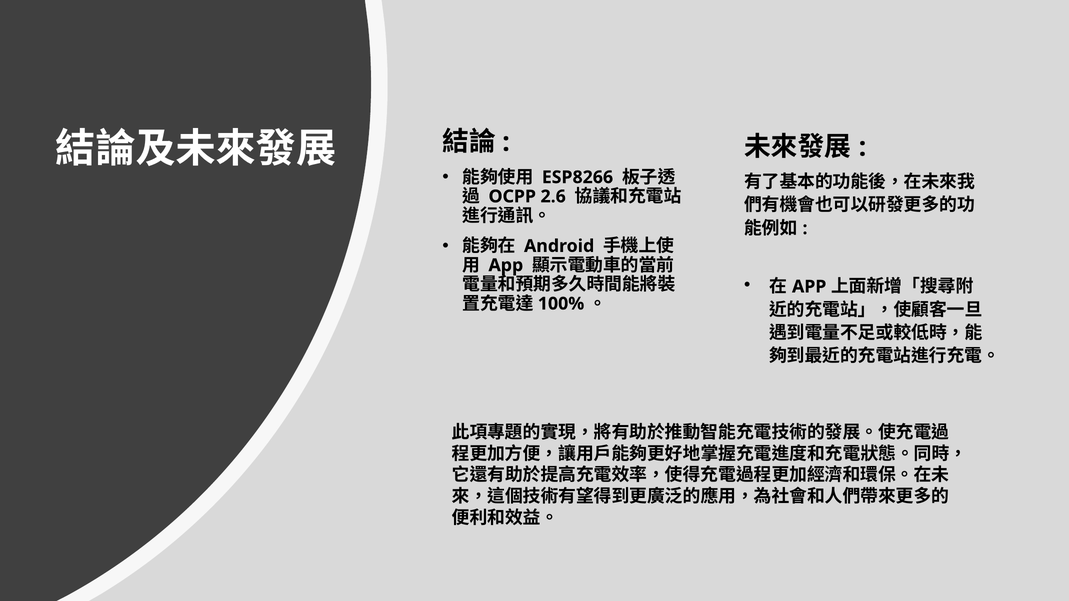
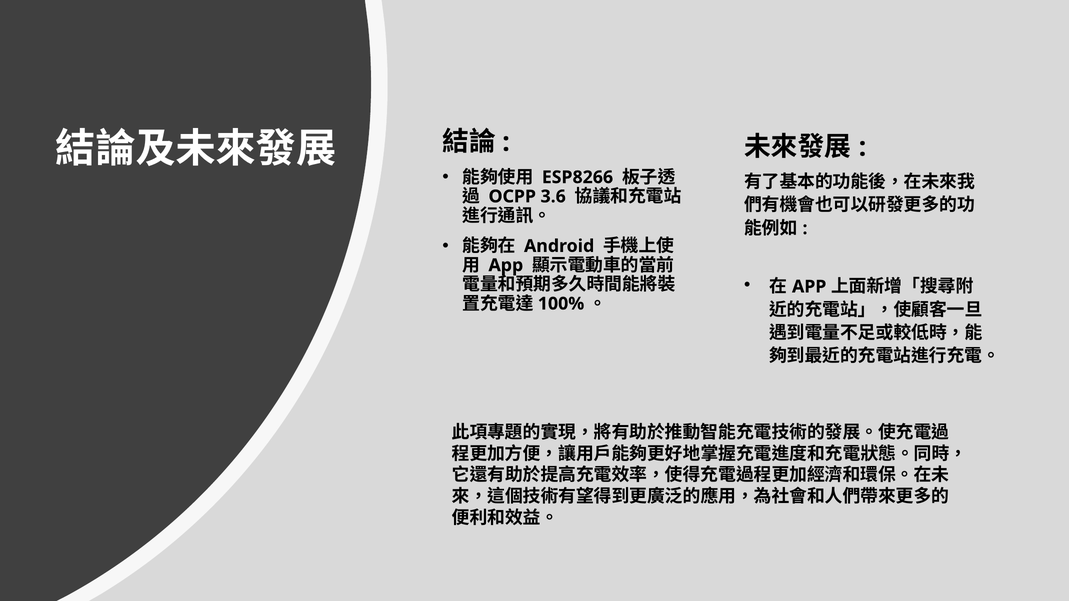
2.6: 2.6 -> 3.6 (553, 197)
